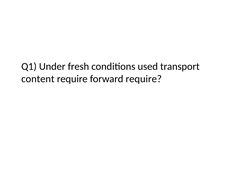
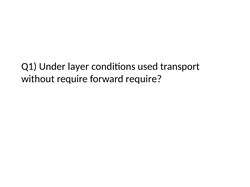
fresh: fresh -> layer (78, 67)
content: content -> without (38, 79)
